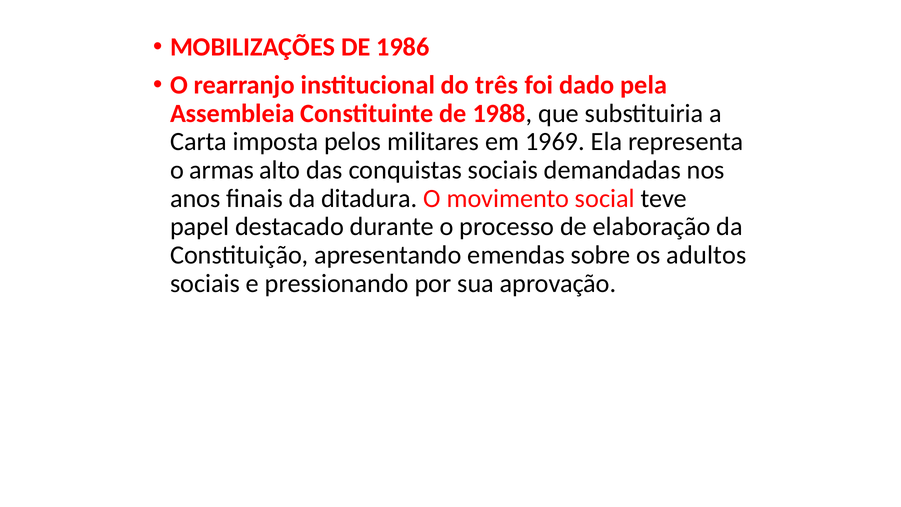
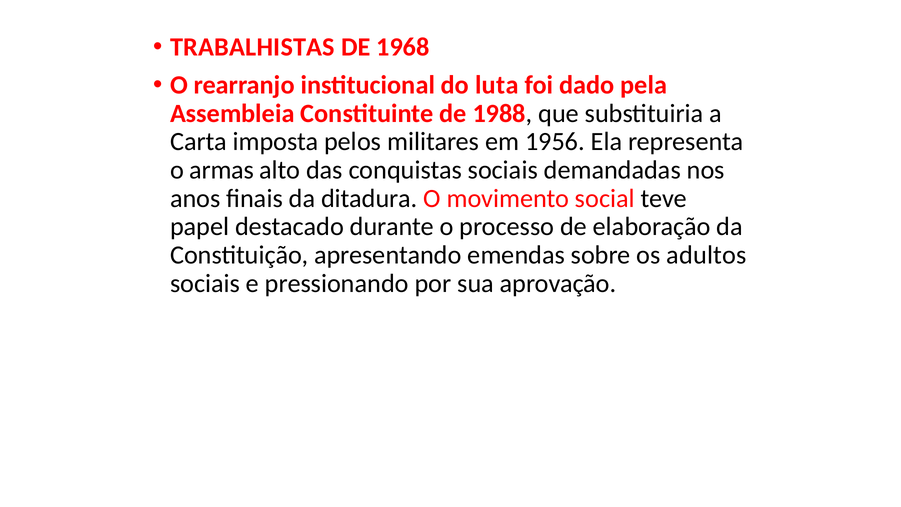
MOBILIZAÇÕES: MOBILIZAÇÕES -> TRABALHISTAS (252, 47)
1986: 1986 -> 1968 (403, 47)
três: três -> luta (497, 85)
1969: 1969 -> 1956 (555, 142)
